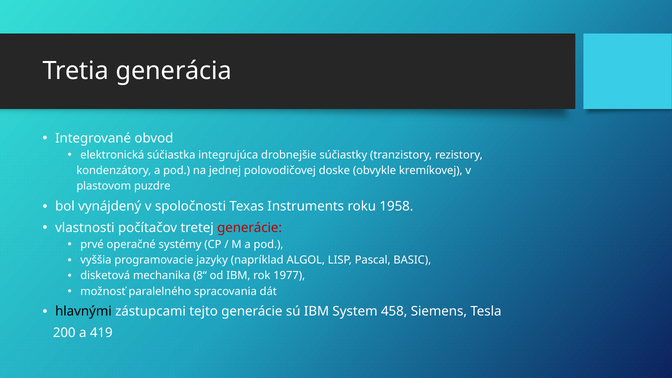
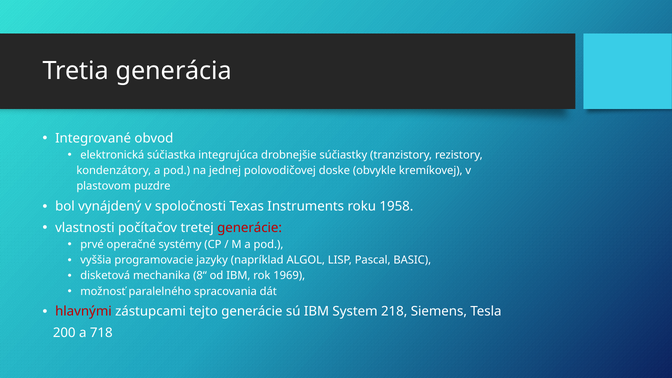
1977: 1977 -> 1969 (289, 276)
hlavnými colour: black -> red (83, 312)
458: 458 -> 218 (394, 312)
419: 419 -> 718 (101, 333)
